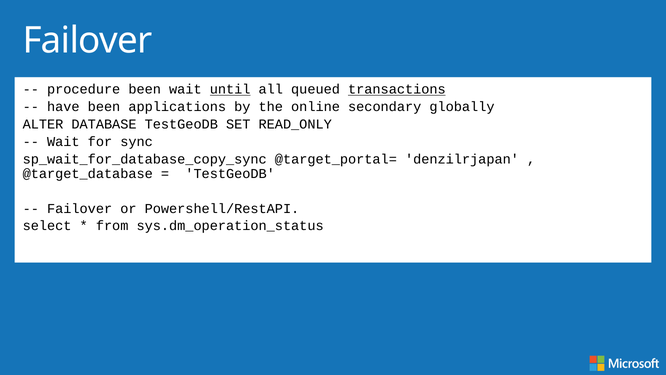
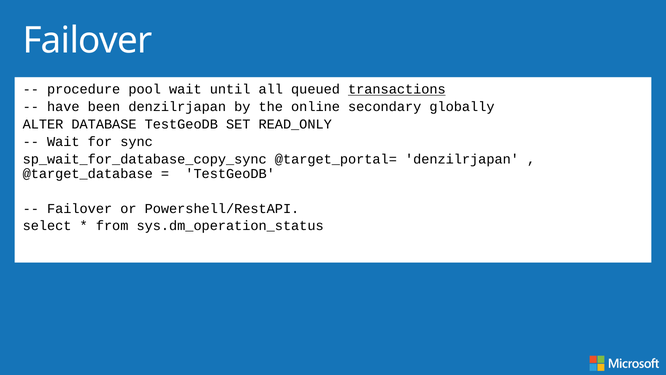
procedure been: been -> pool (145, 89)
until underline: present -> none (230, 89)
been applications: applications -> denzilrjapan (177, 107)
